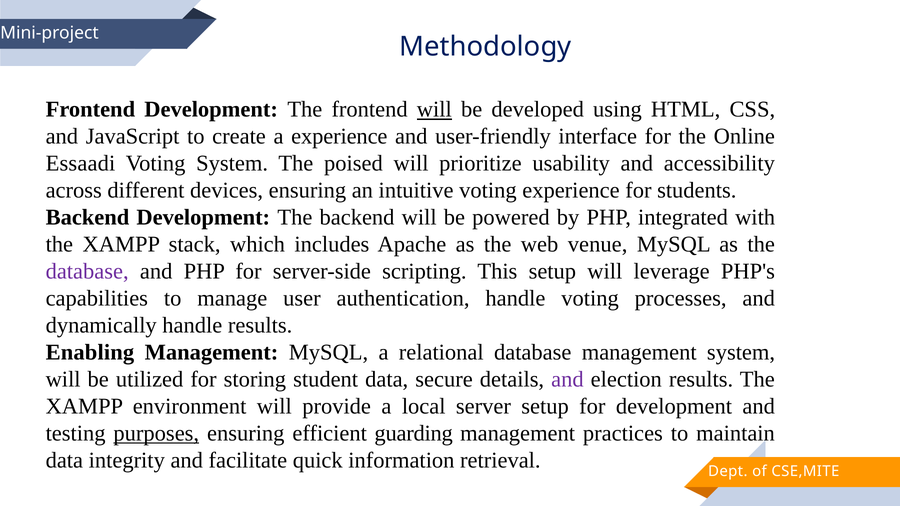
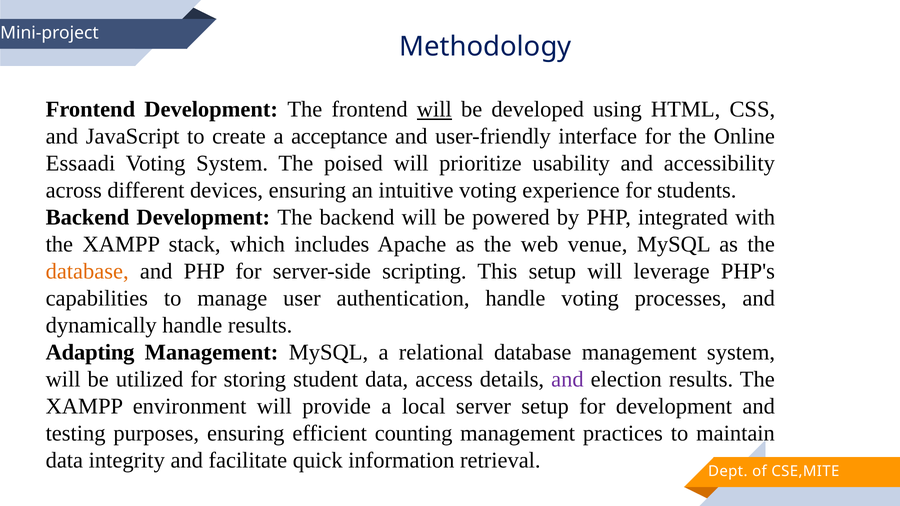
a experience: experience -> acceptance (339, 137)
database colour: purple -> orange (87, 272)
Enabling: Enabling -> Adapting (90, 353)
secure: secure -> access (444, 380)
purposes underline: present -> none (156, 434)
guarding: guarding -> counting (414, 434)
